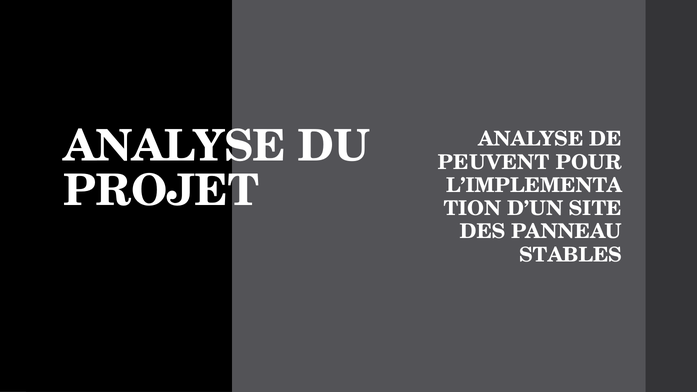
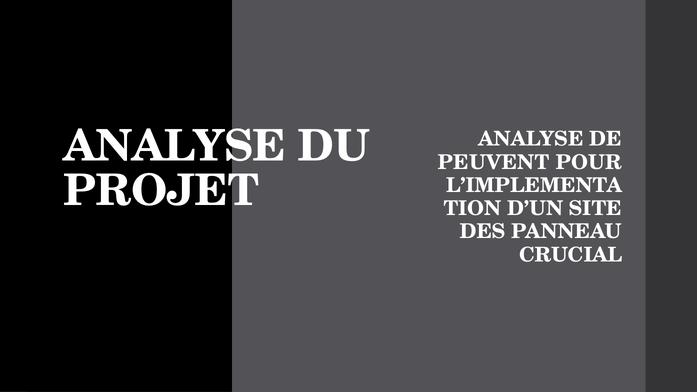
STABLES: STABLES -> CRUCIAL (571, 255)
